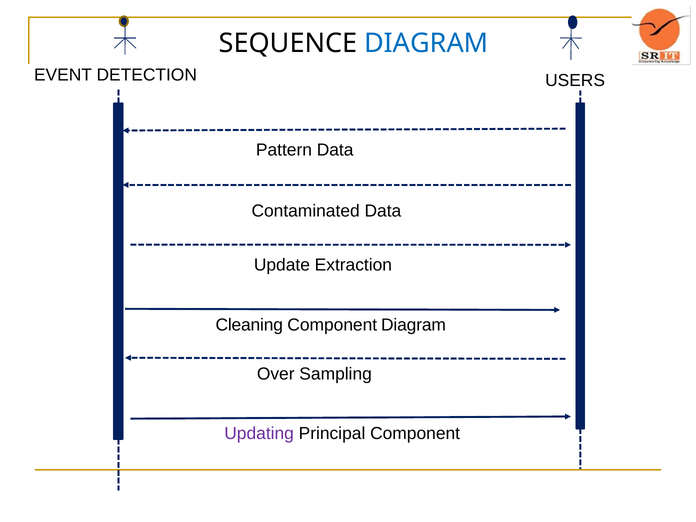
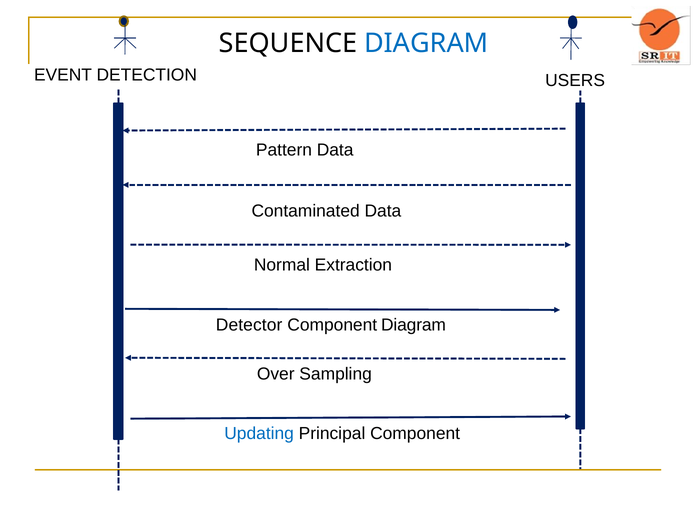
Update: Update -> Normal (282, 265)
Cleaning: Cleaning -> Detector (249, 325)
Updating colour: purple -> blue (259, 434)
